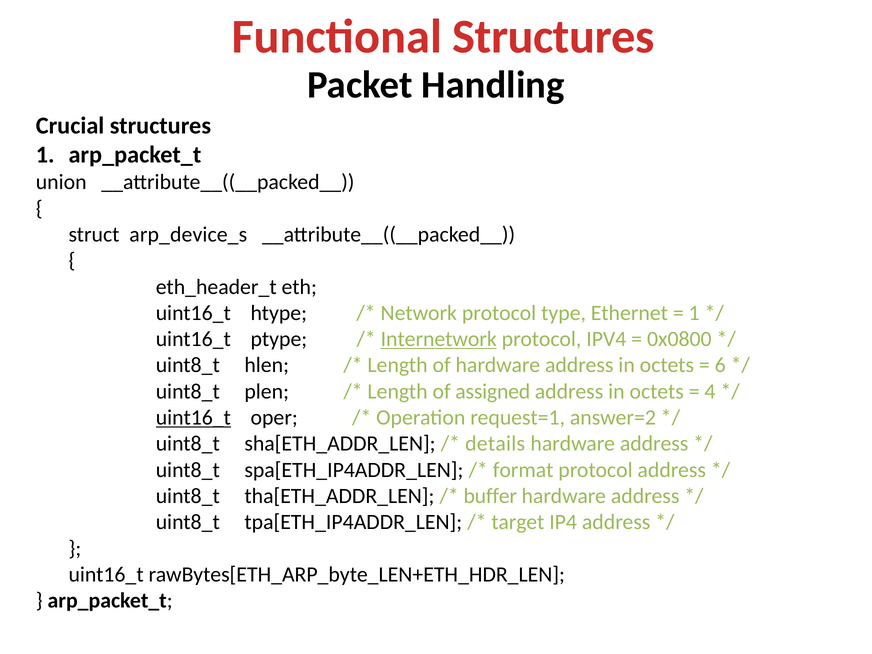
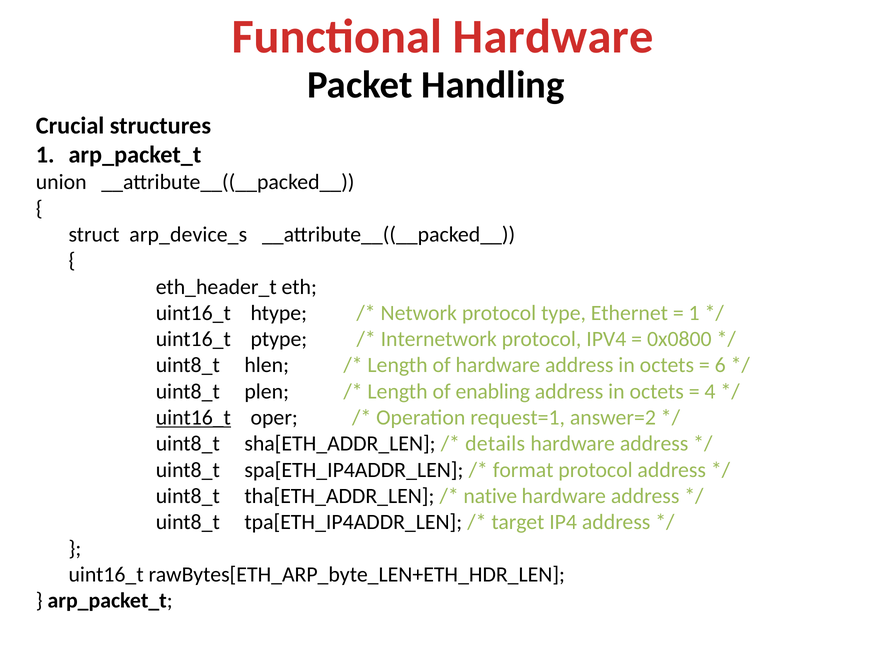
Functional Structures: Structures -> Hardware (553, 37)
Internetwork underline: present -> none (439, 339)
assigned: assigned -> enabling (493, 391)
buffer: buffer -> native (490, 496)
